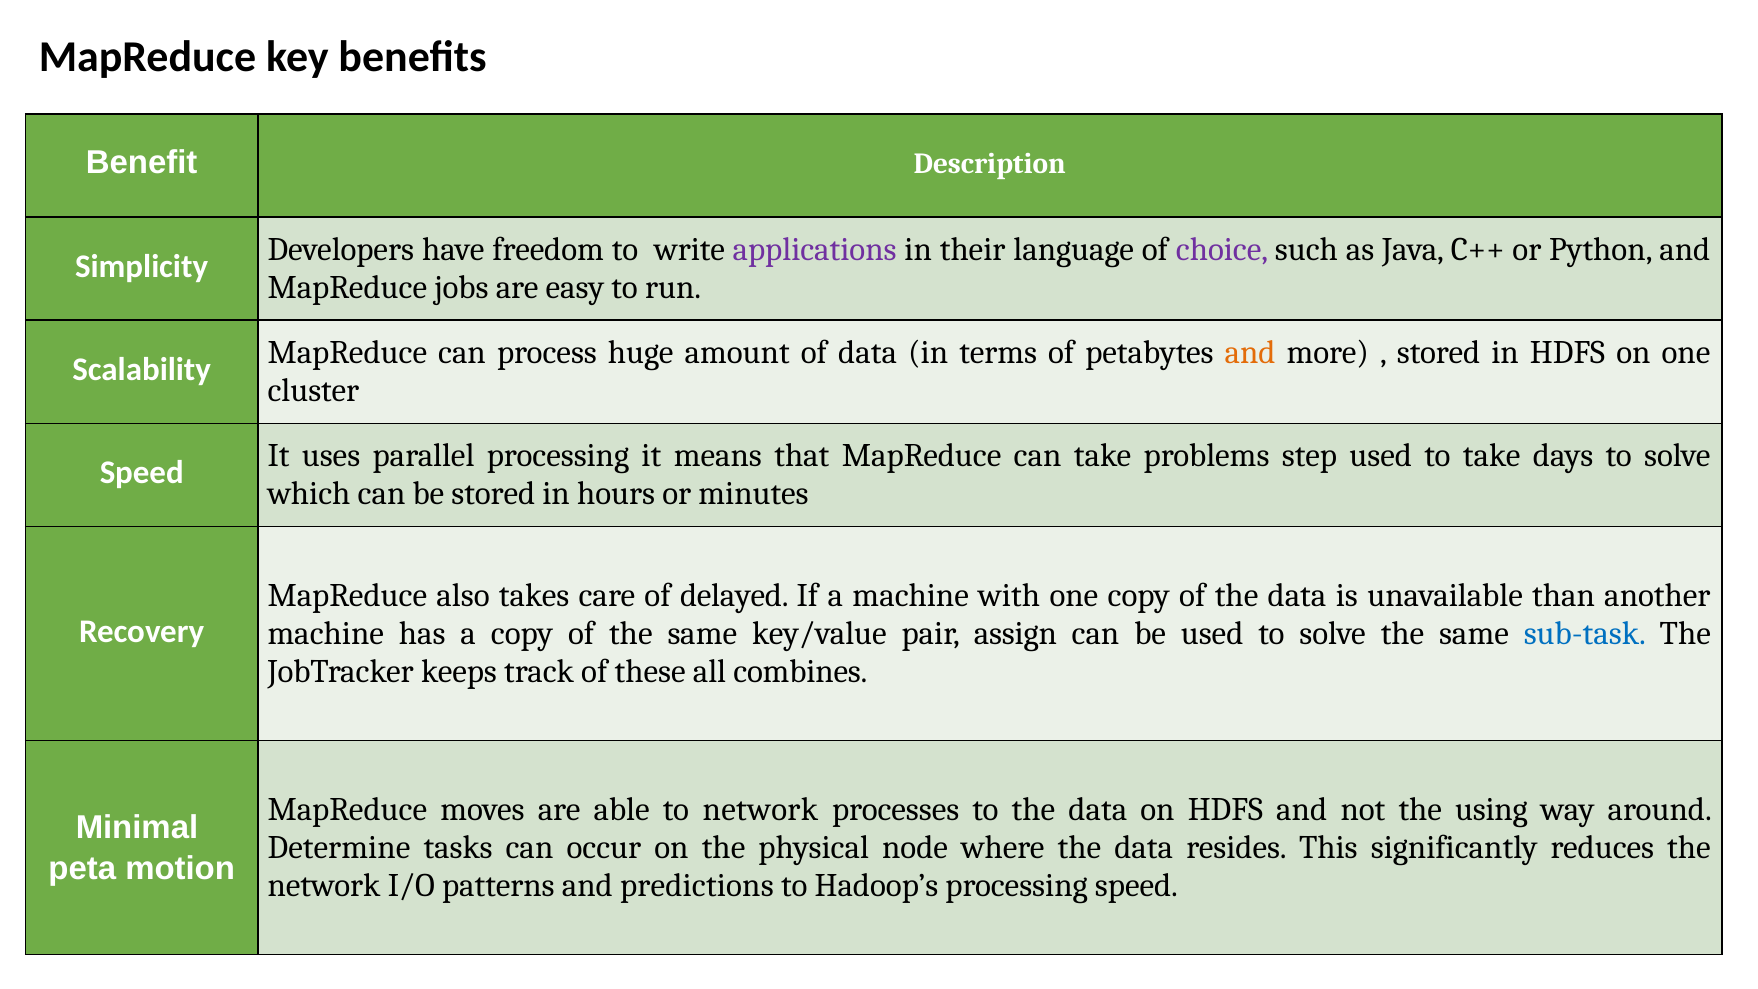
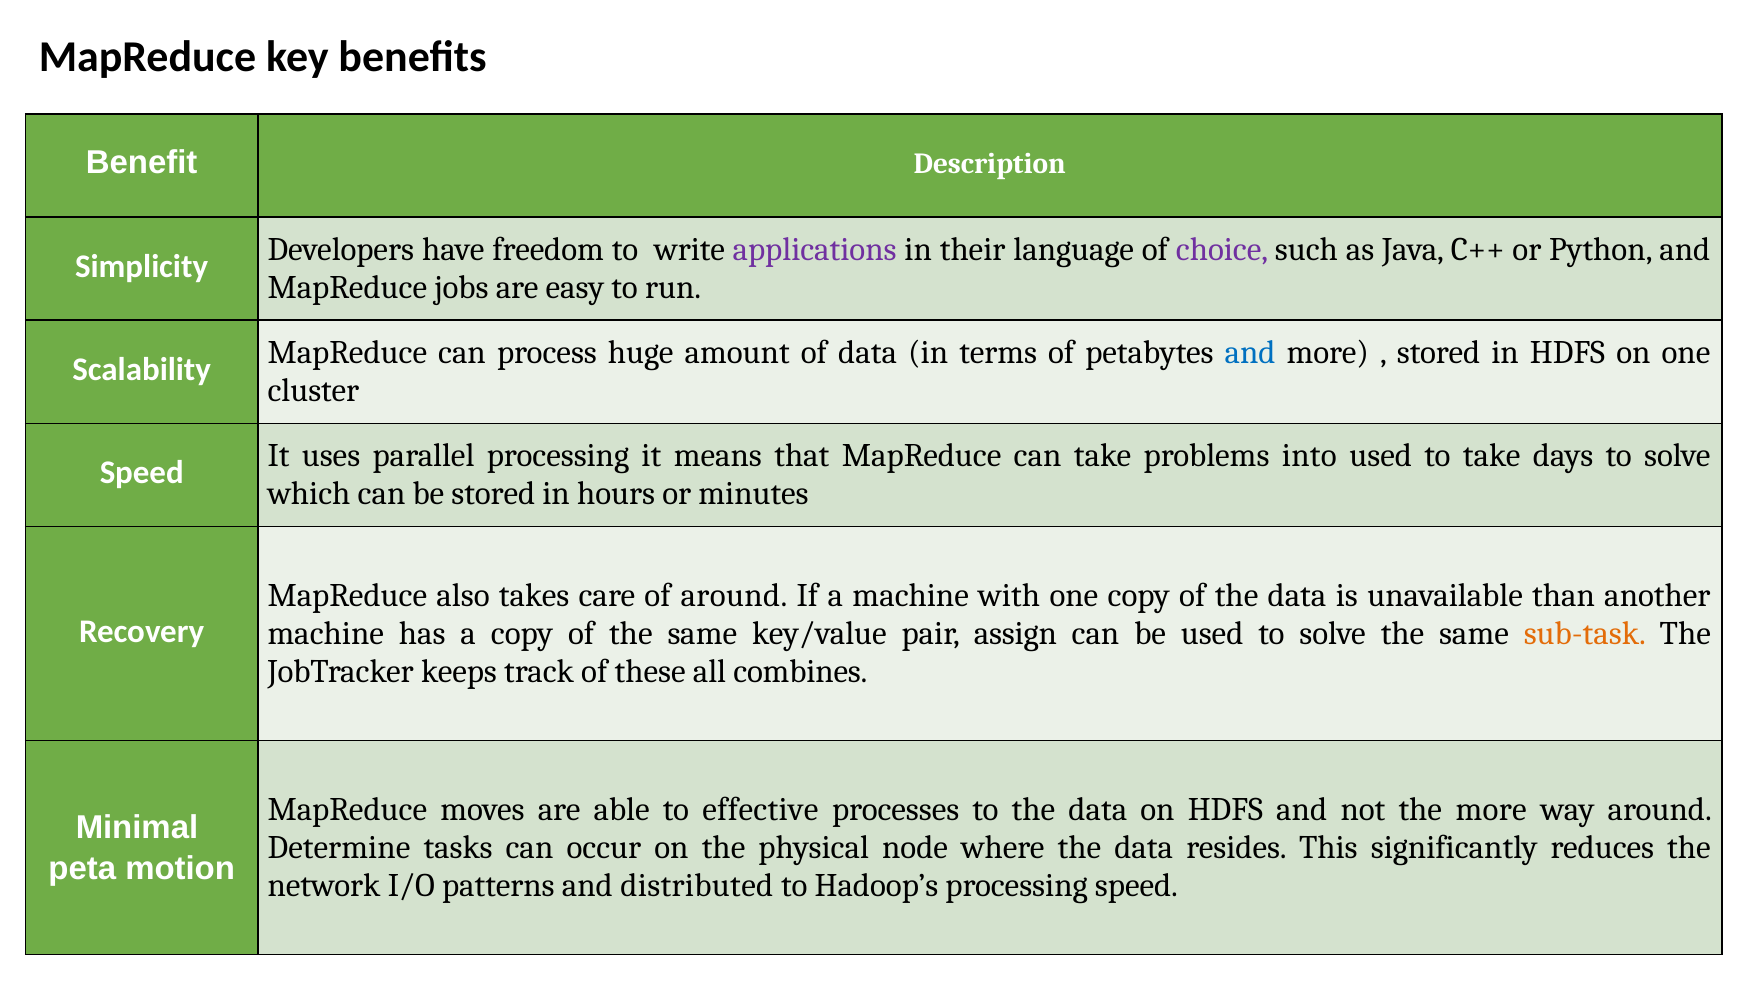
and colour: orange -> blue (1250, 352)
step: step -> into (1309, 456)
of delayed: delayed -> around (734, 595)
sub-task colour: blue -> orange (1585, 633)
to network: network -> effective (760, 809)
the using: using -> more (1491, 809)
predictions: predictions -> distributed (697, 885)
